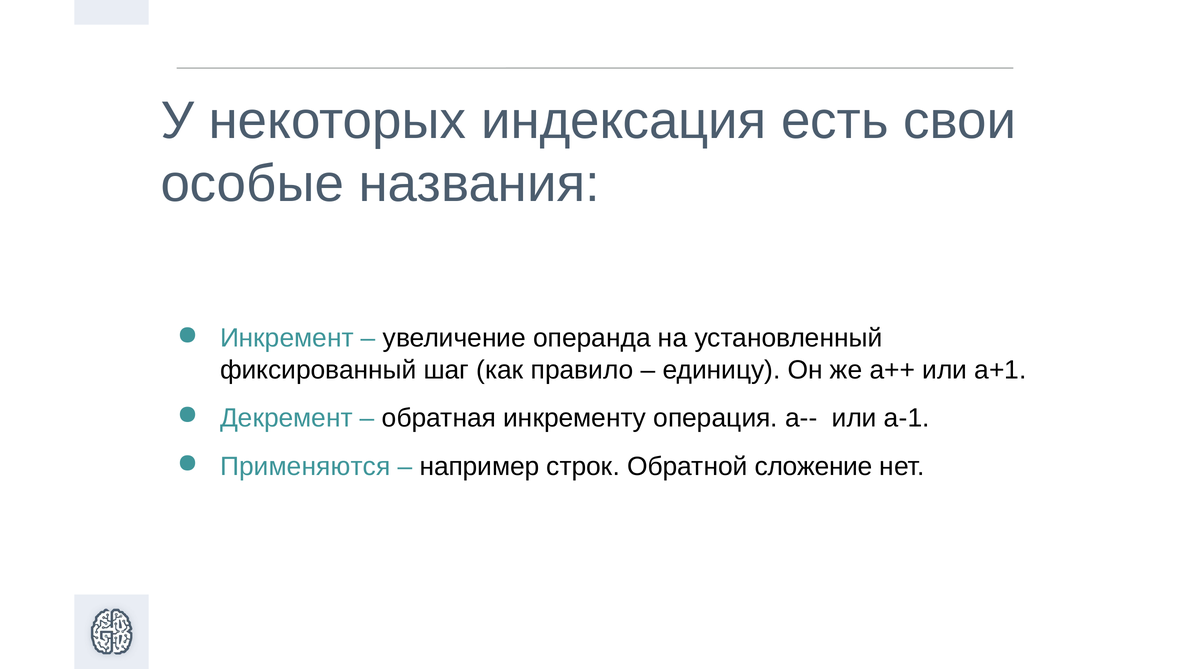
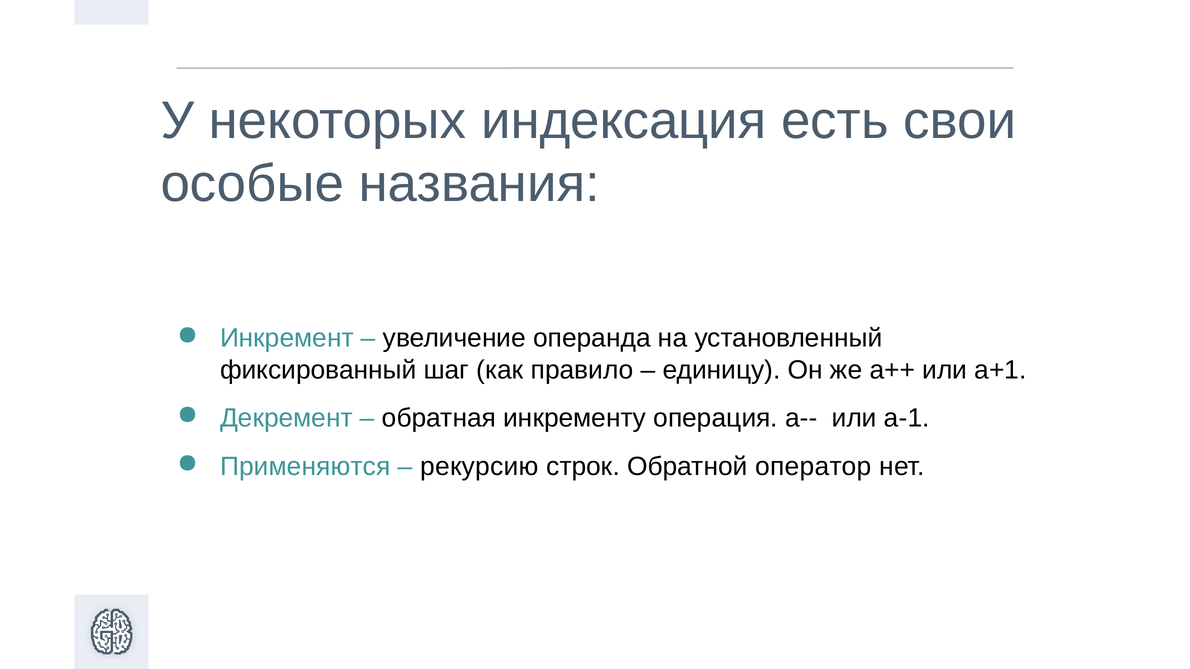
например: например -> рекурсию (479, 467)
сложение: сложение -> оператор (813, 467)
